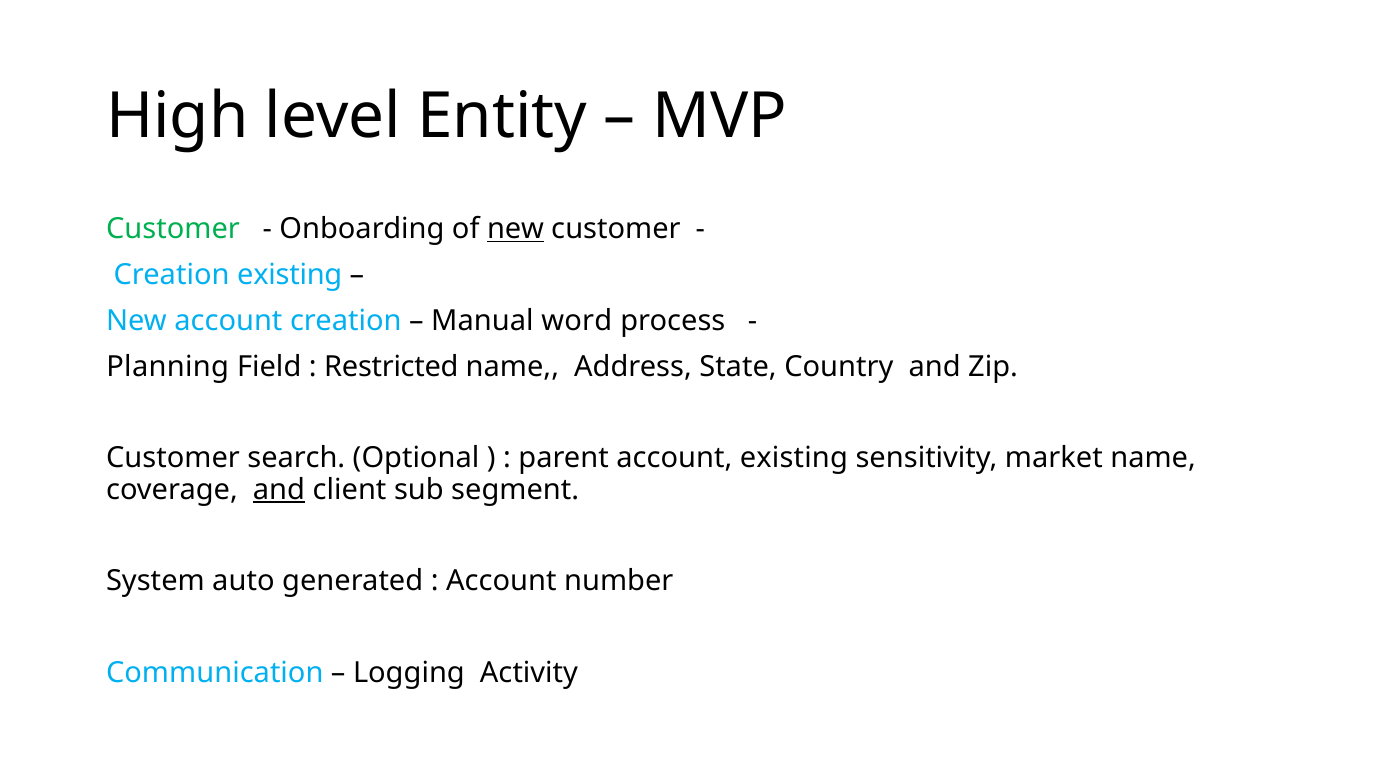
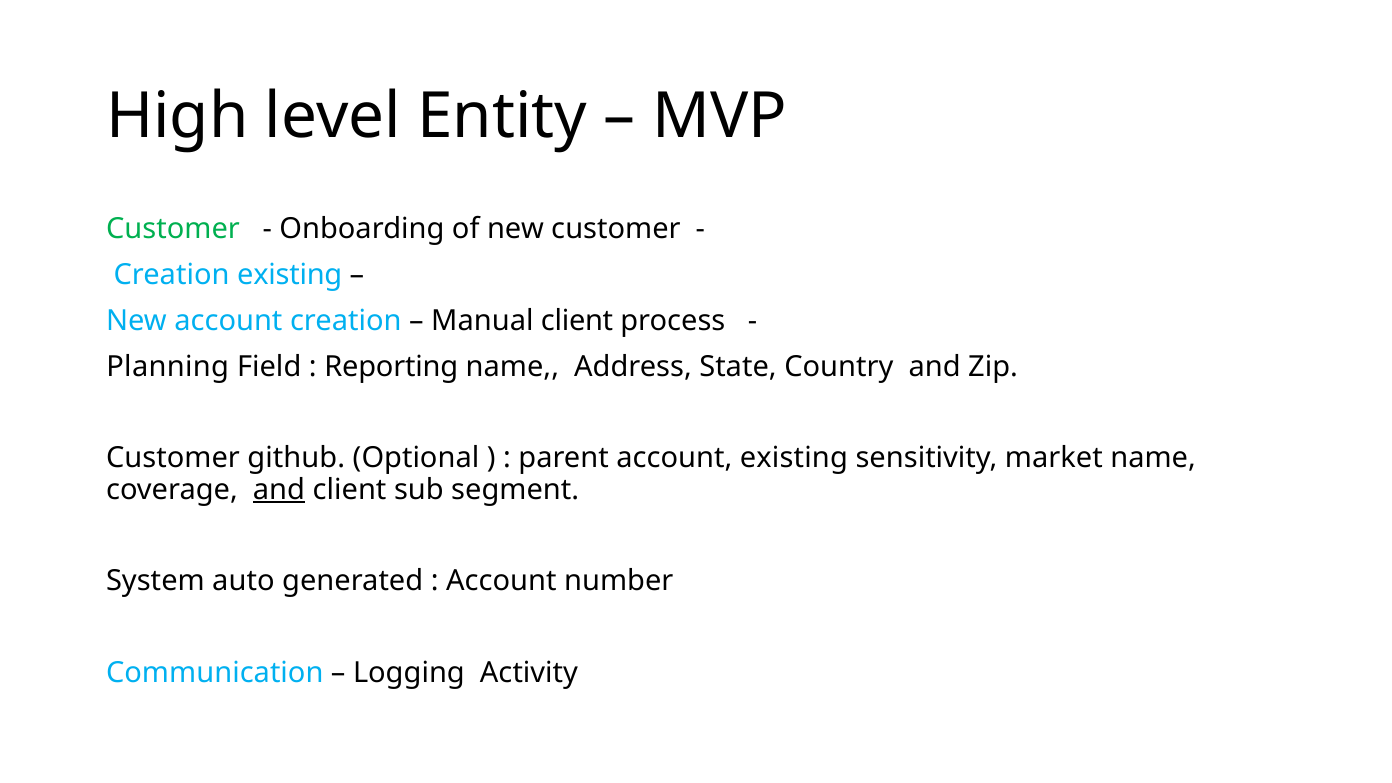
new underline: present -> none (516, 229)
Manual word: word -> client (577, 321)
Restricted: Restricted -> Reporting (391, 367)
search: search -> github (296, 458)
